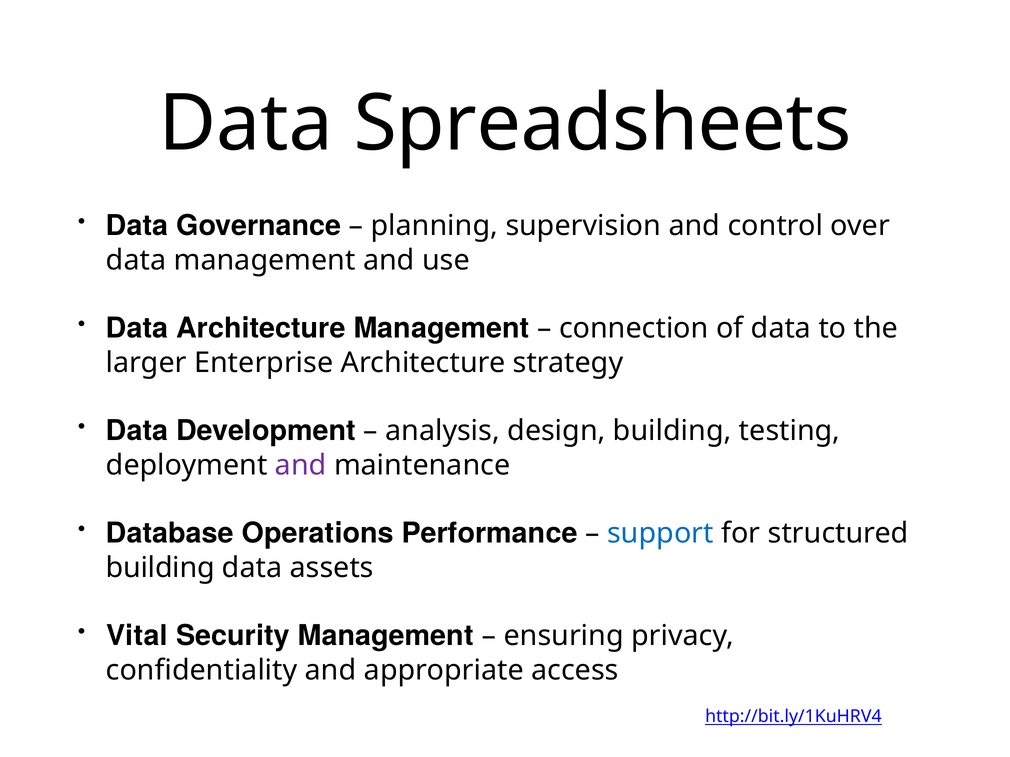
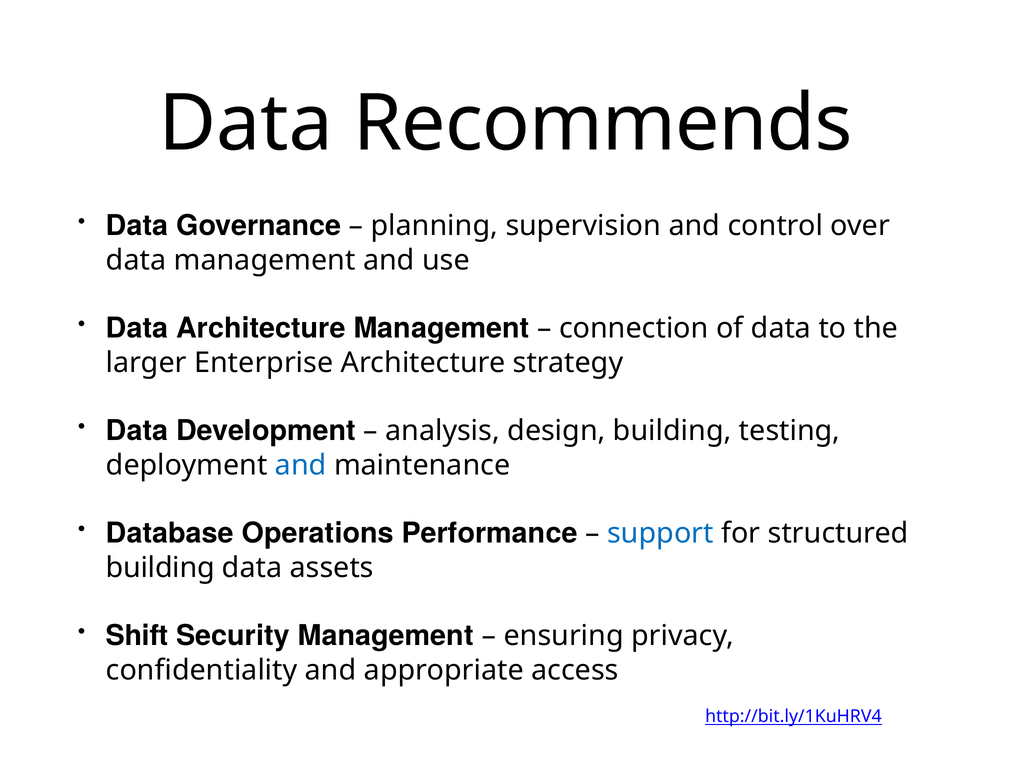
Spreadsheets: Spreadsheets -> Recommends (603, 124)
and colour: purple -> blue (301, 466)
Vital: Vital -> Shift (137, 636)
